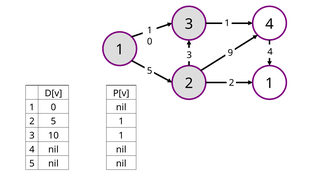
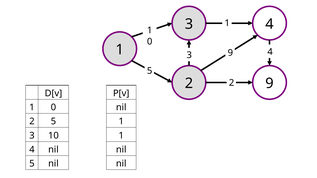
2 1: 1 -> 9 (270, 84)
